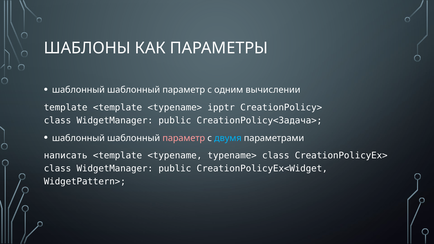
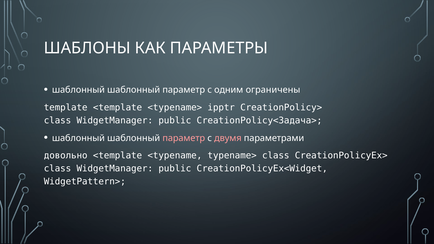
вычислении: вычислении -> ограничены (273, 90)
двумя colour: light blue -> pink (228, 138)
написать: написать -> довольно (66, 156)
